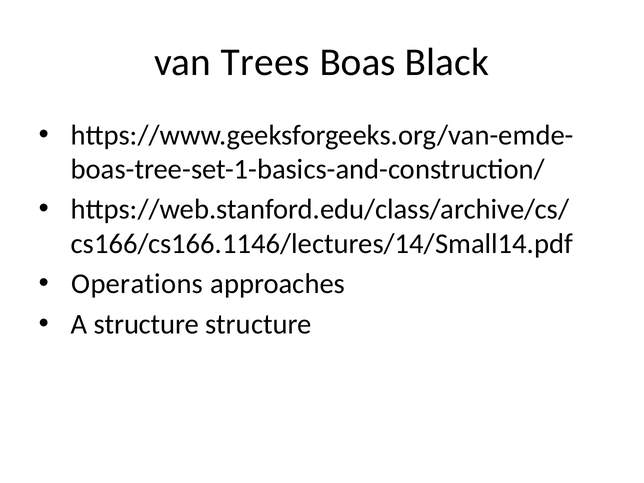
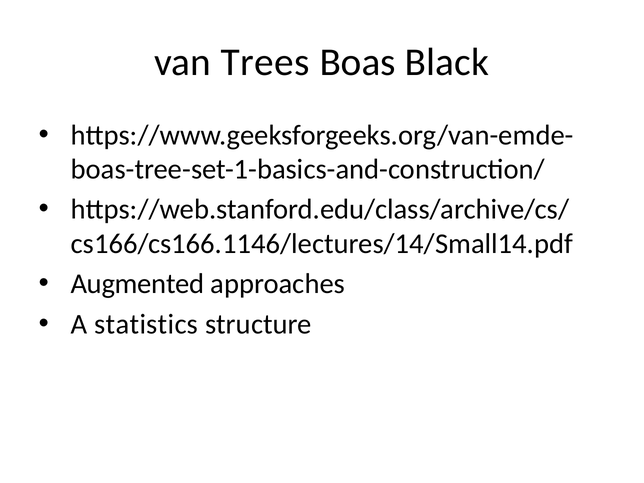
Operations: Operations -> Augmented (138, 284)
A structure: structure -> statistics (146, 324)
